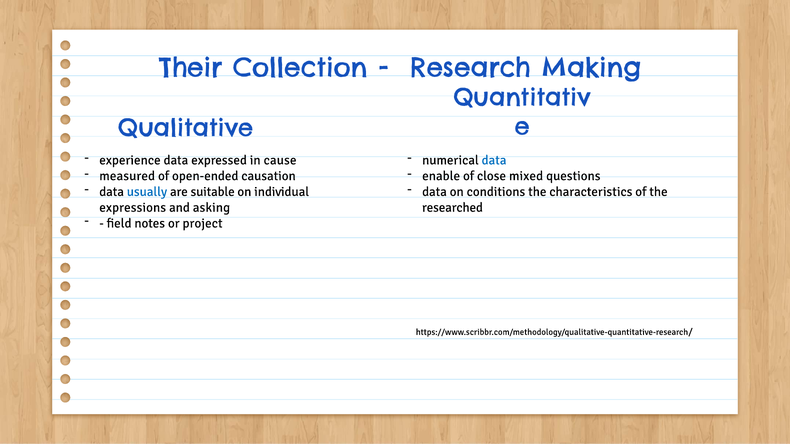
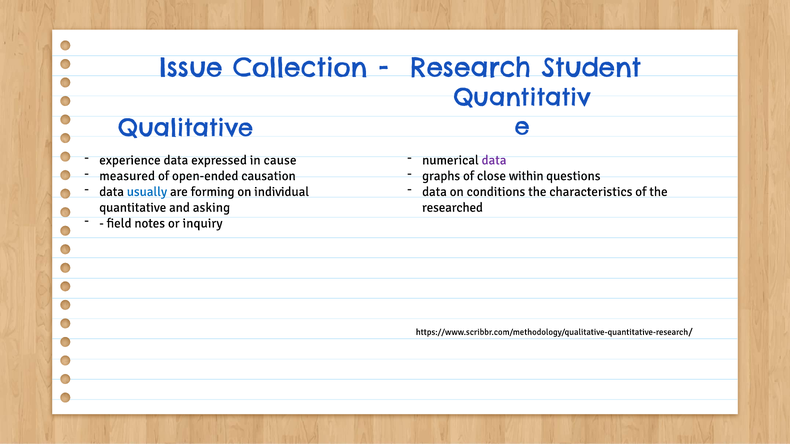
Their: Their -> Issue (191, 68)
Making: Making -> Student (592, 68)
data colour: blue -> purple (494, 160)
enable: enable -> graphs (441, 176)
mixed: mixed -> within (526, 176)
suitable: suitable -> forming (213, 192)
expressions: expressions -> quantitative (133, 208)
project: project -> inquiry (203, 223)
